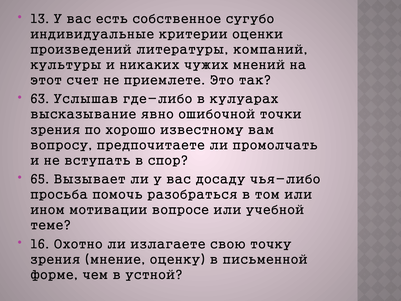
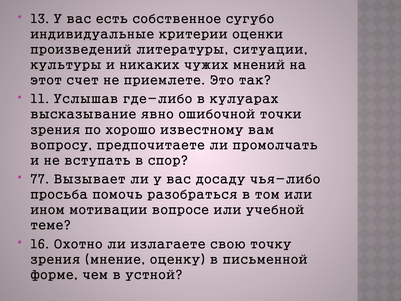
компаний: компаний -> ситуации (270, 50)
63: 63 -> 11 (40, 99)
65: 65 -> 77 (40, 179)
